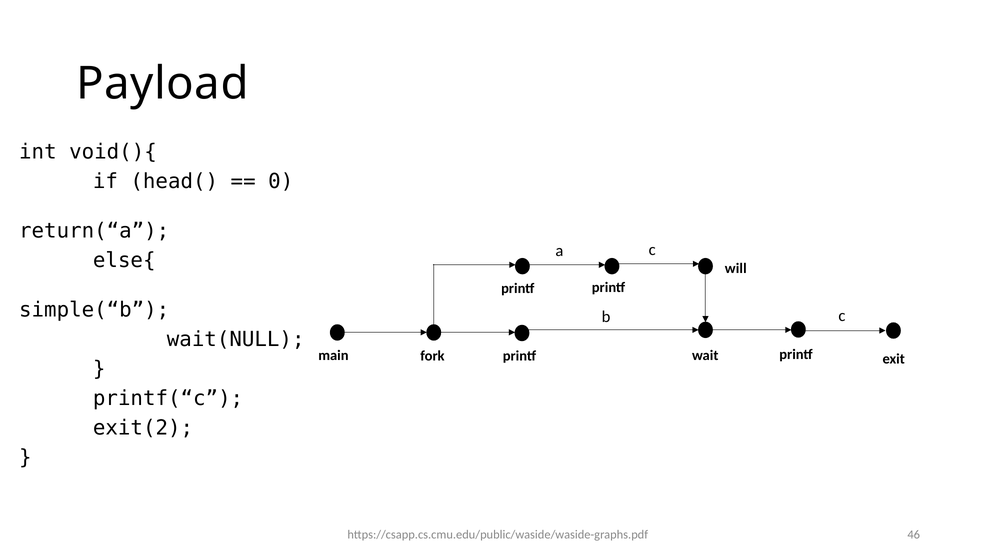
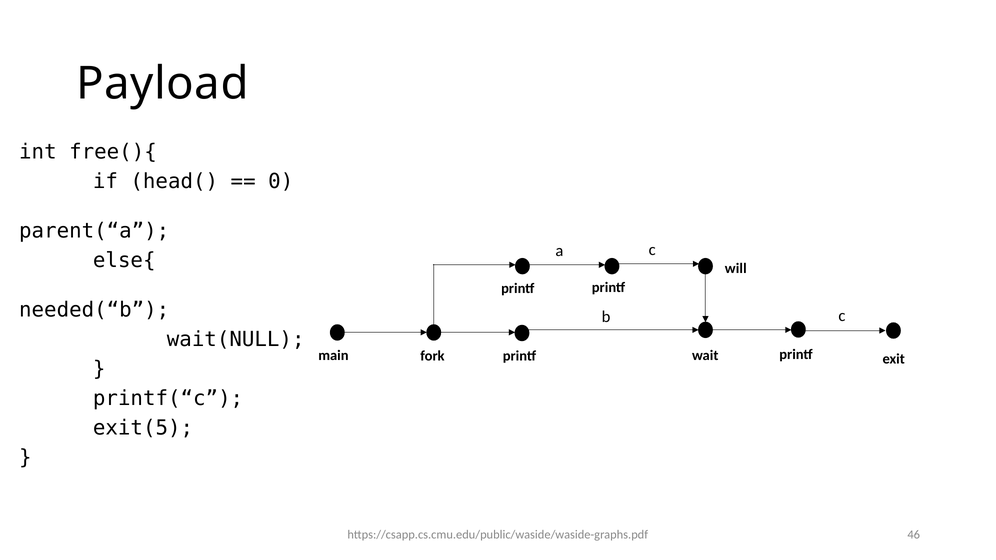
void(){: void(){ -> free(){ (113, 152)
return(“a: return(“a -> parent(“a (94, 231)
simple(“b: simple(“b -> needed(“b (94, 310)
exit(2: exit(2 -> exit(5 (143, 428)
